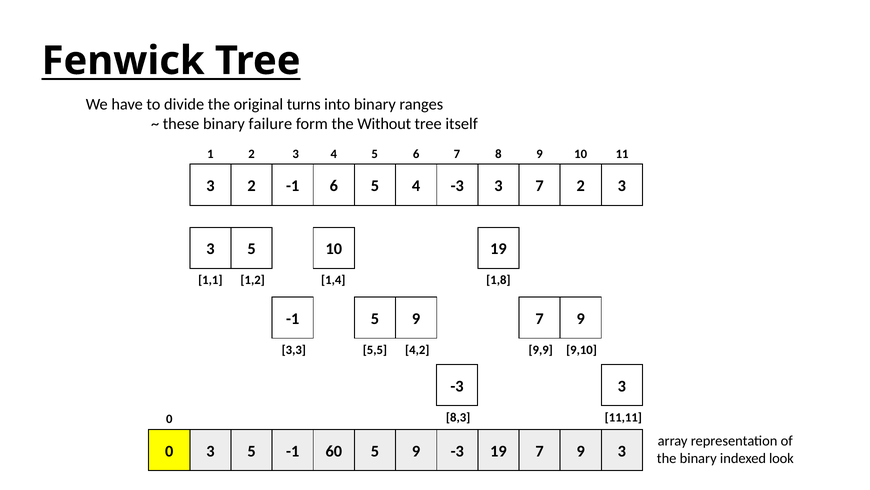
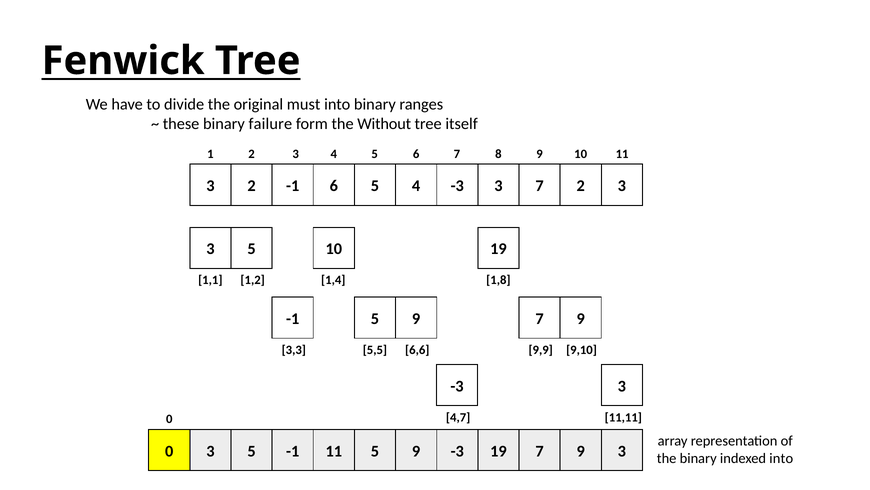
turns: turns -> must (304, 104)
4,2: 4,2 -> 6,6 (417, 350)
8,3: 8,3 -> 4,7 (458, 417)
-1 60: 60 -> 11 (334, 451)
indexed look: look -> into (781, 458)
